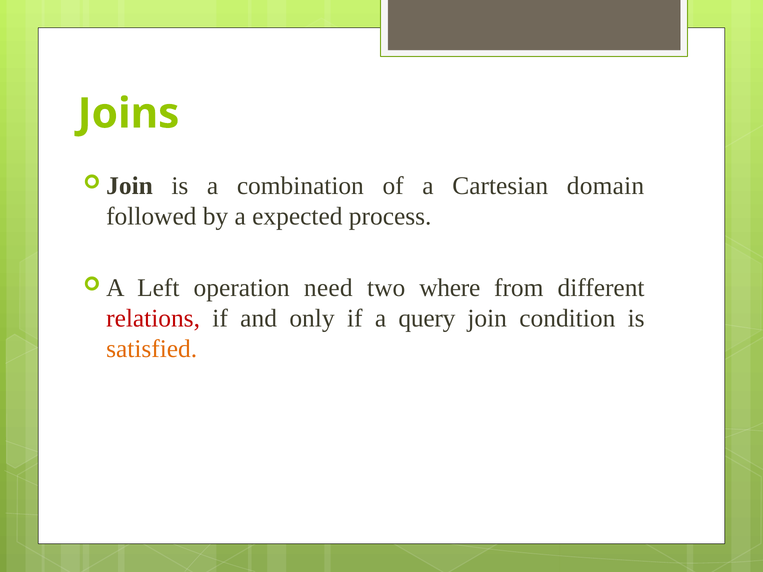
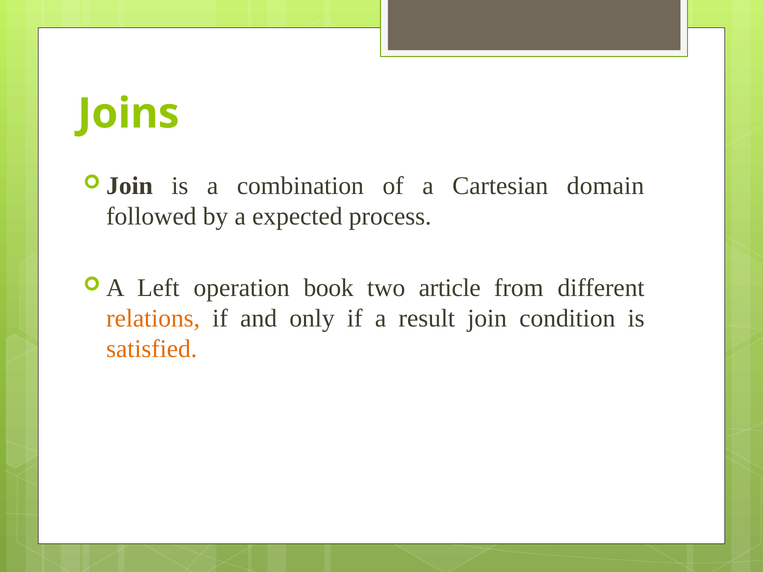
need: need -> book (329, 288)
where: where -> article (450, 288)
relations colour: red -> orange (153, 318)
query: query -> result (427, 318)
